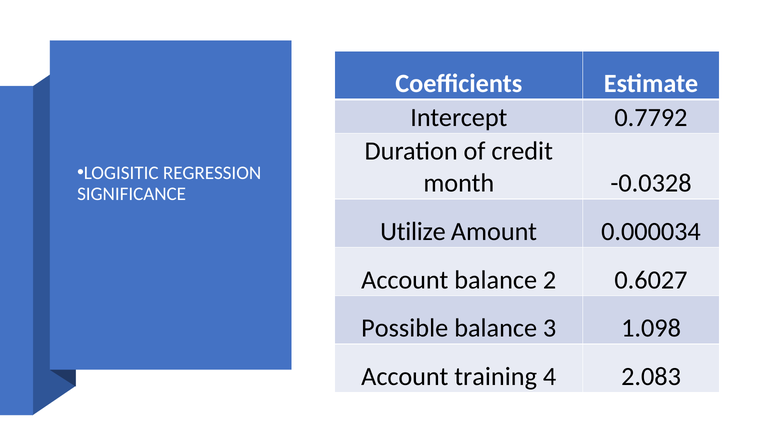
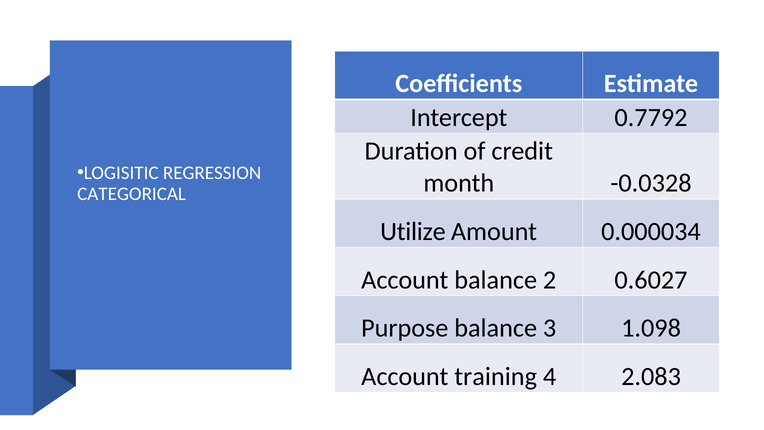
SIGNIFICANCE: SIGNIFICANCE -> CATEGORICAL (132, 194)
Possible: Possible -> Purpose (405, 328)
